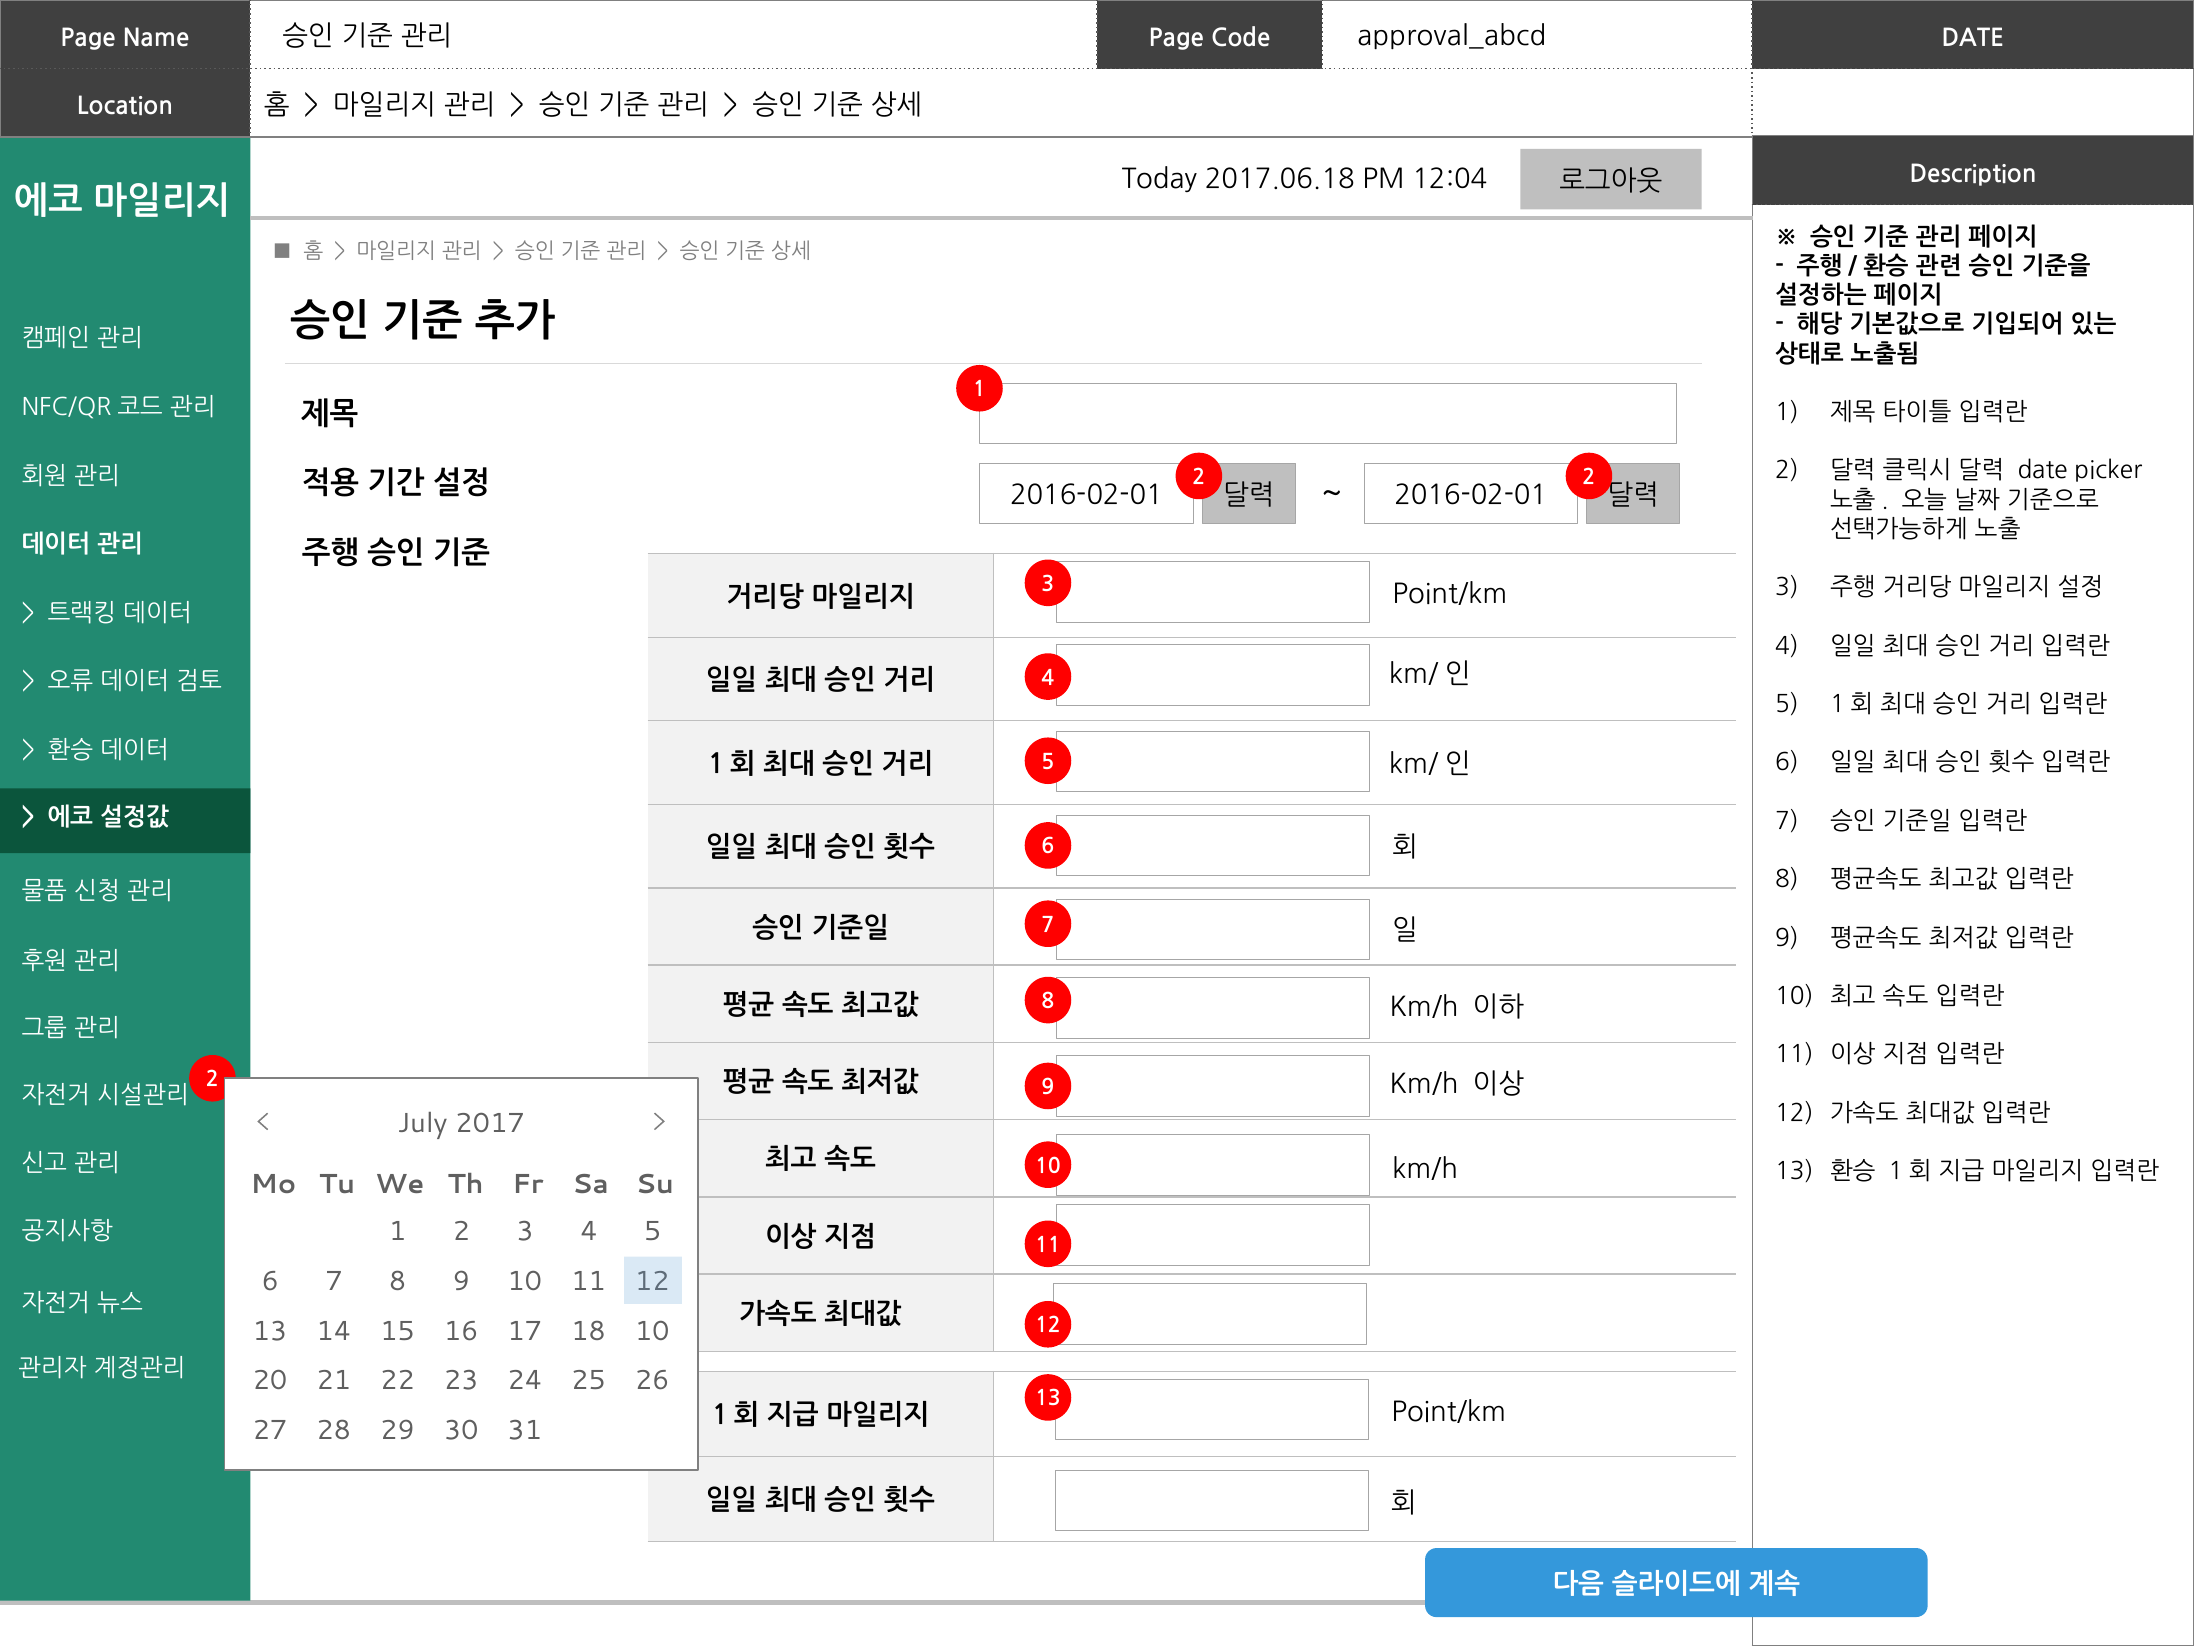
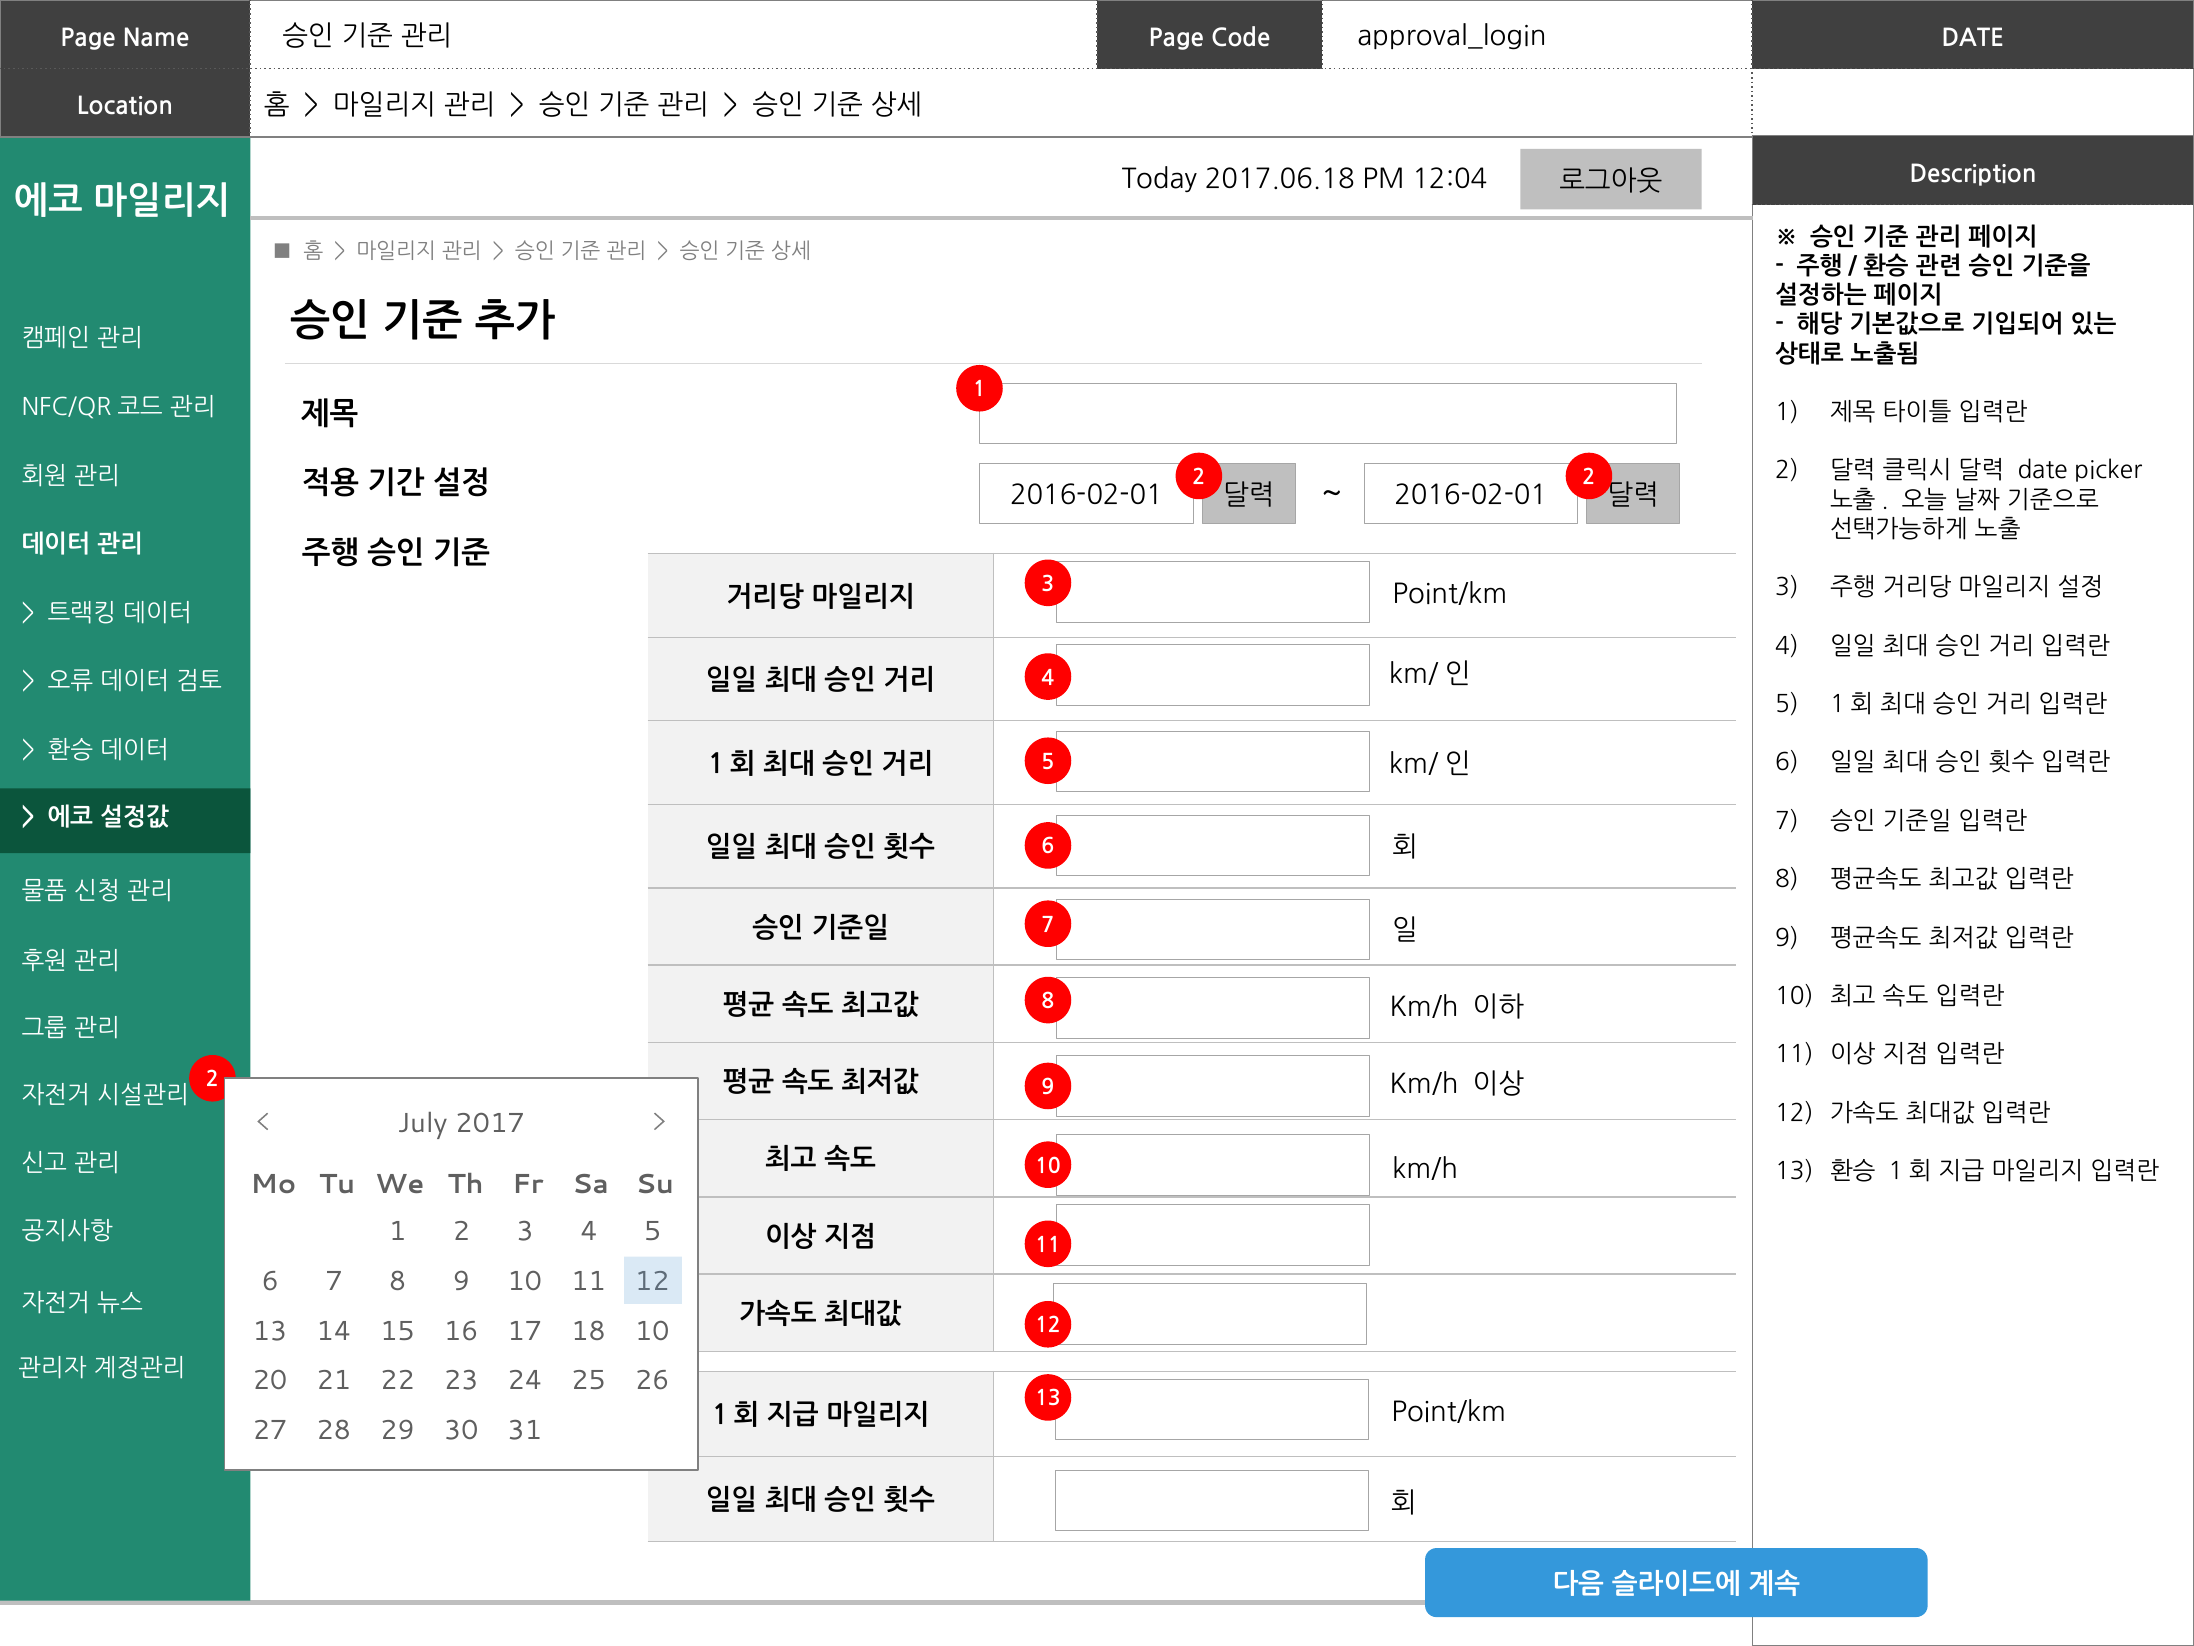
approval_abcd: approval_abcd -> approval_login (1452, 36)
